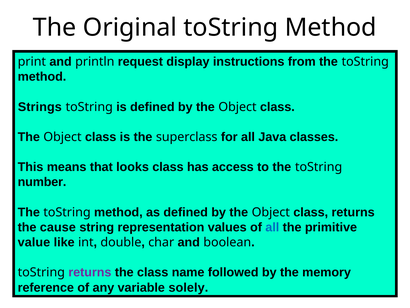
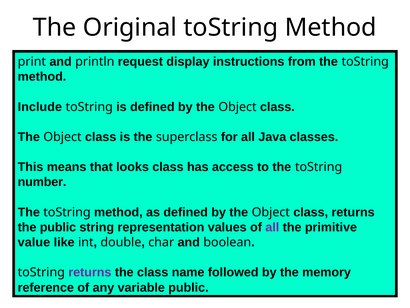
Strings: Strings -> Include (40, 107)
the cause: cause -> public (58, 227)
all colour: blue -> purple (272, 227)
variable solely: solely -> public (188, 287)
